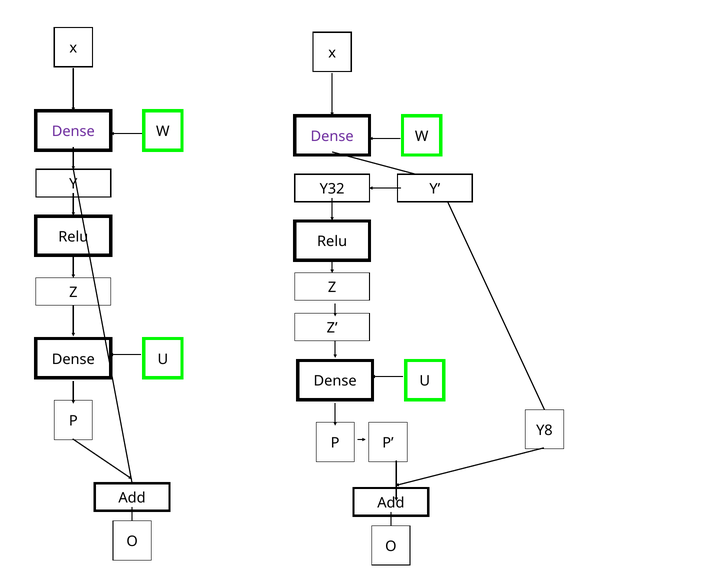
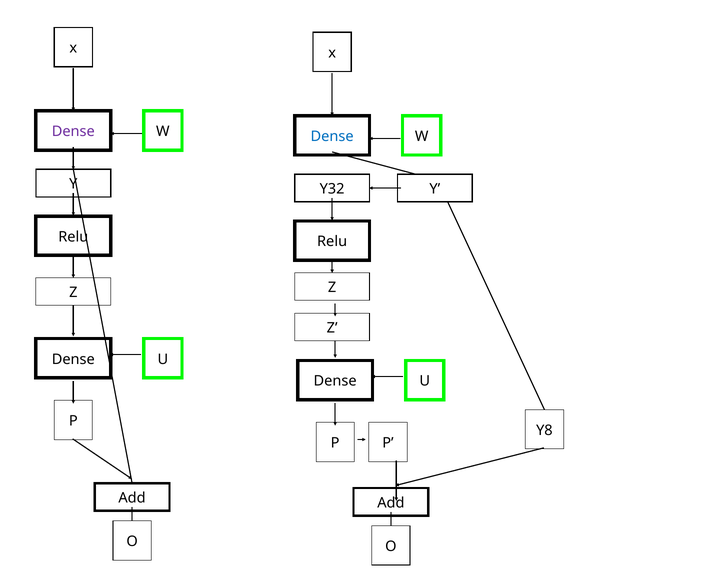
Dense colour: purple -> blue (332, 137)
